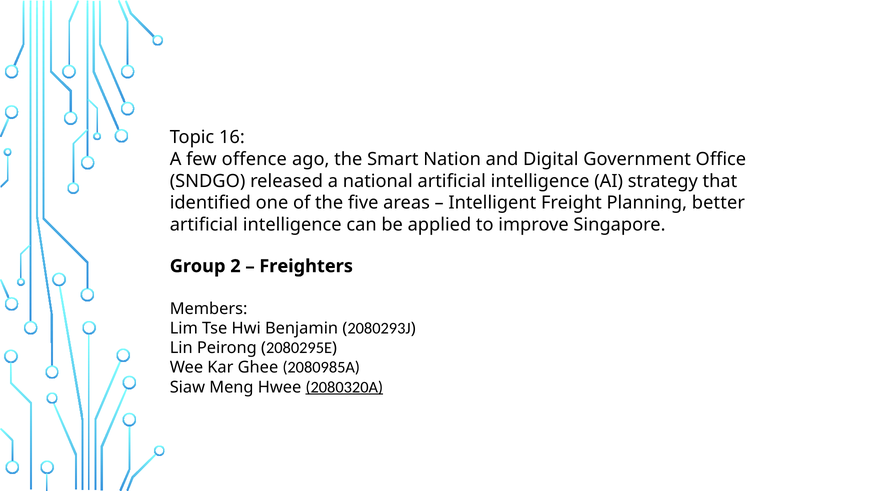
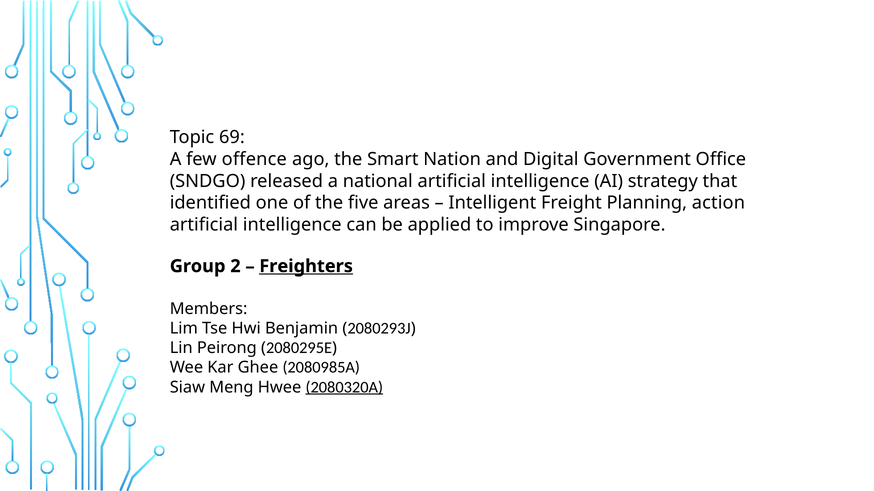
16: 16 -> 69 (232, 138)
better: better -> action (718, 203)
Freighters underline: none -> present (306, 267)
